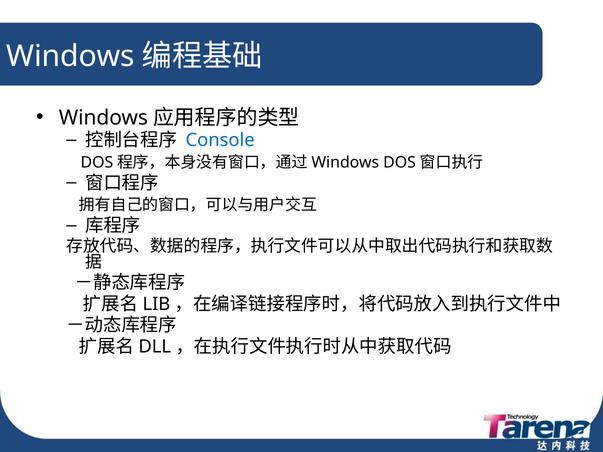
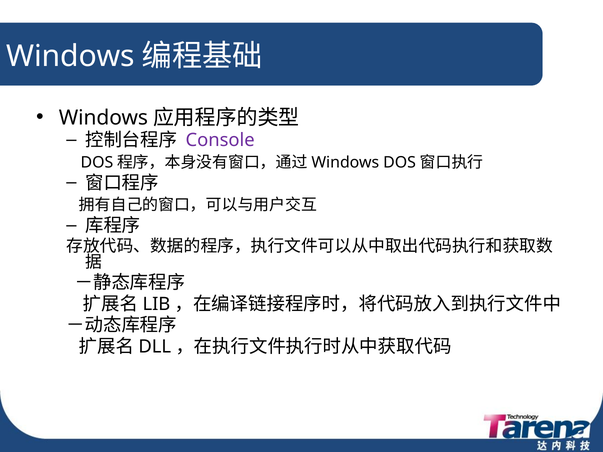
Console colour: blue -> purple (220, 140)
